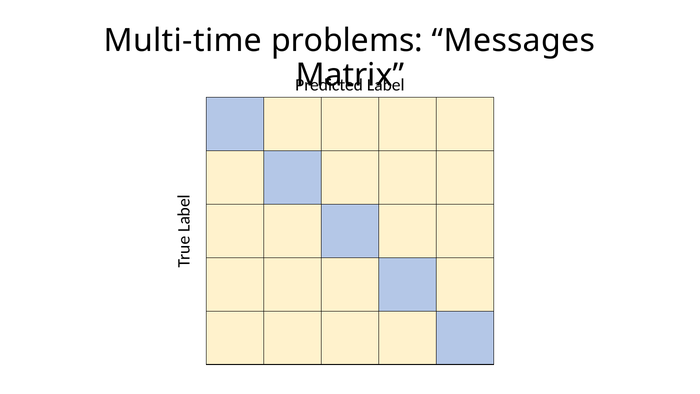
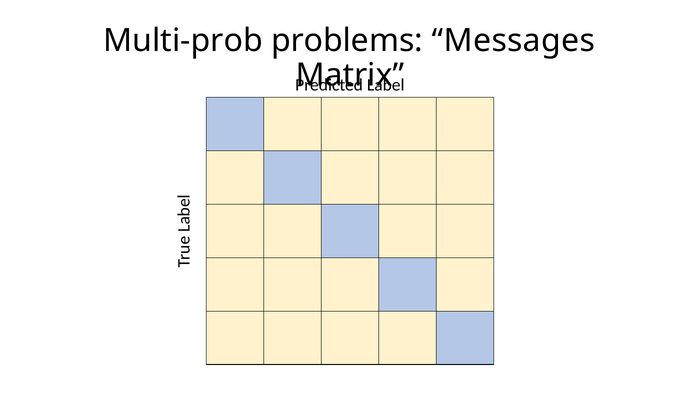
Multi-time: Multi-time -> Multi-prob (183, 41)
